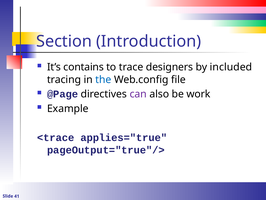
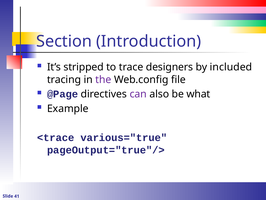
contains: contains -> stripped (84, 67)
the colour: blue -> purple (103, 79)
work: work -> what (198, 94)
applies="true: applies="true -> various="true (124, 137)
